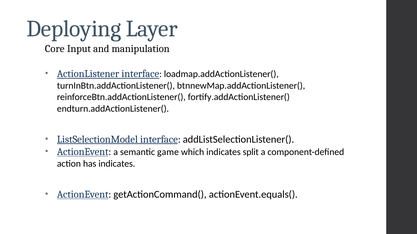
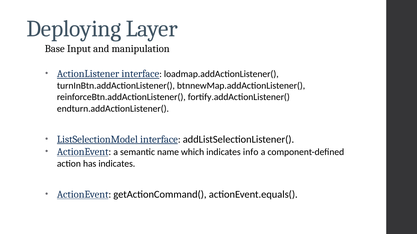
Core: Core -> Base (55, 49)
game: game -> name (168, 152)
split: split -> info (251, 152)
